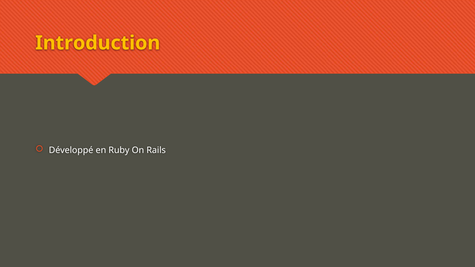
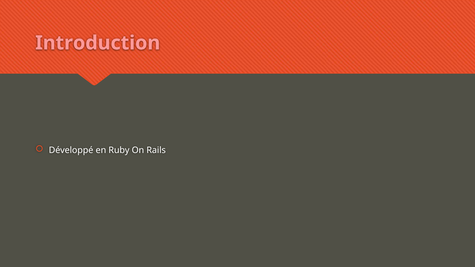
Introduction colour: yellow -> pink (98, 43)
